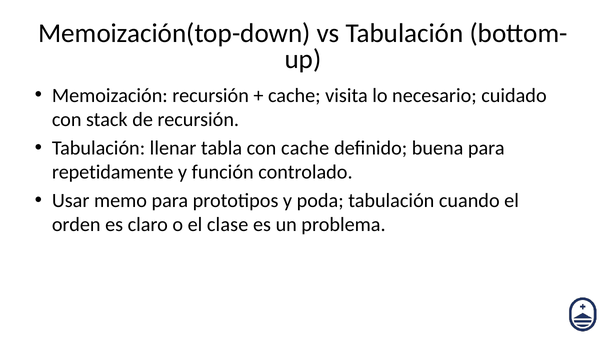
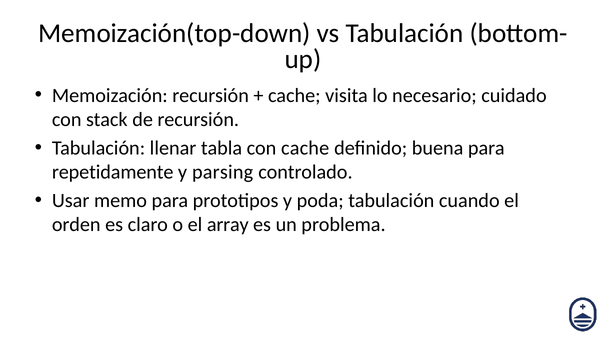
función: función -> parsing (223, 172)
clase: clase -> array (228, 225)
